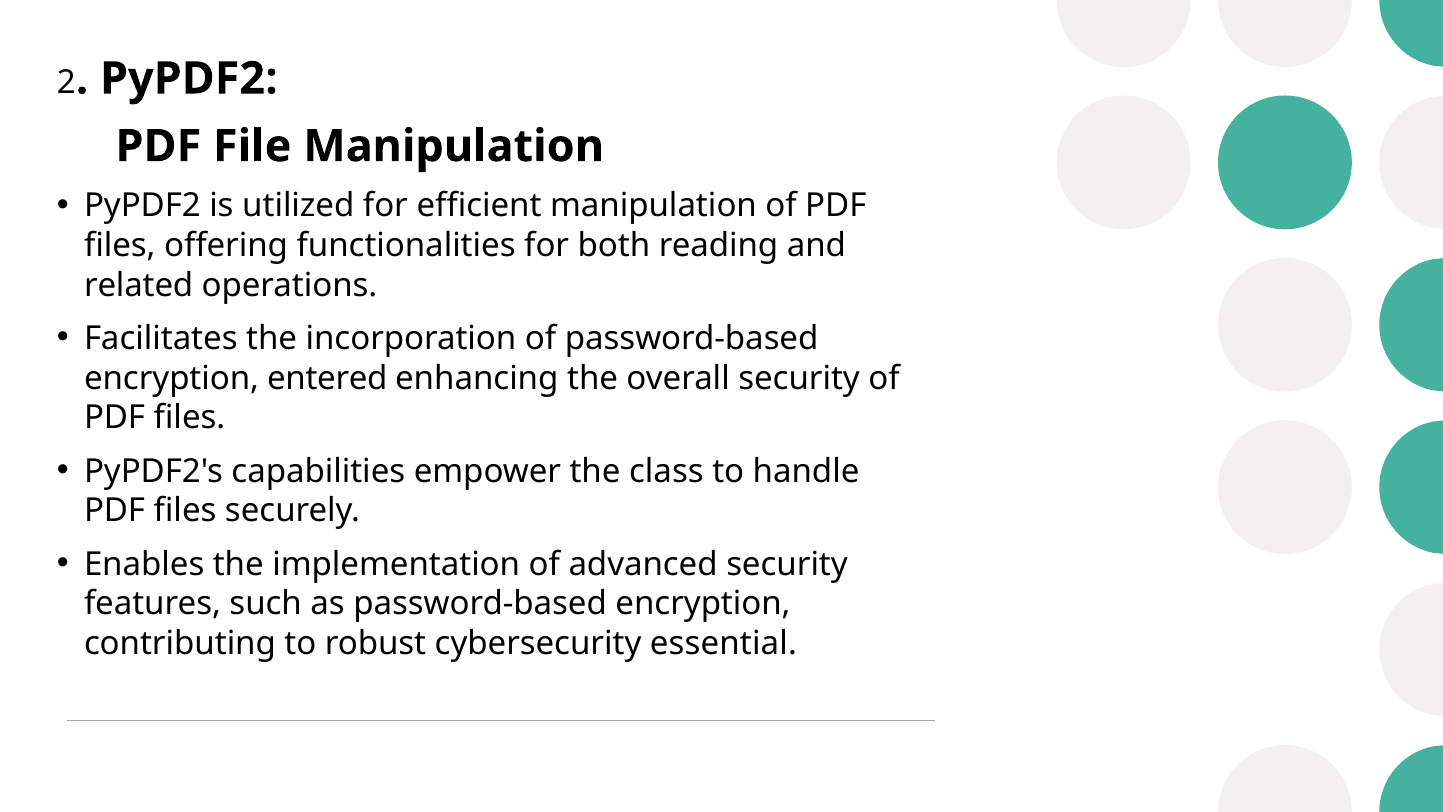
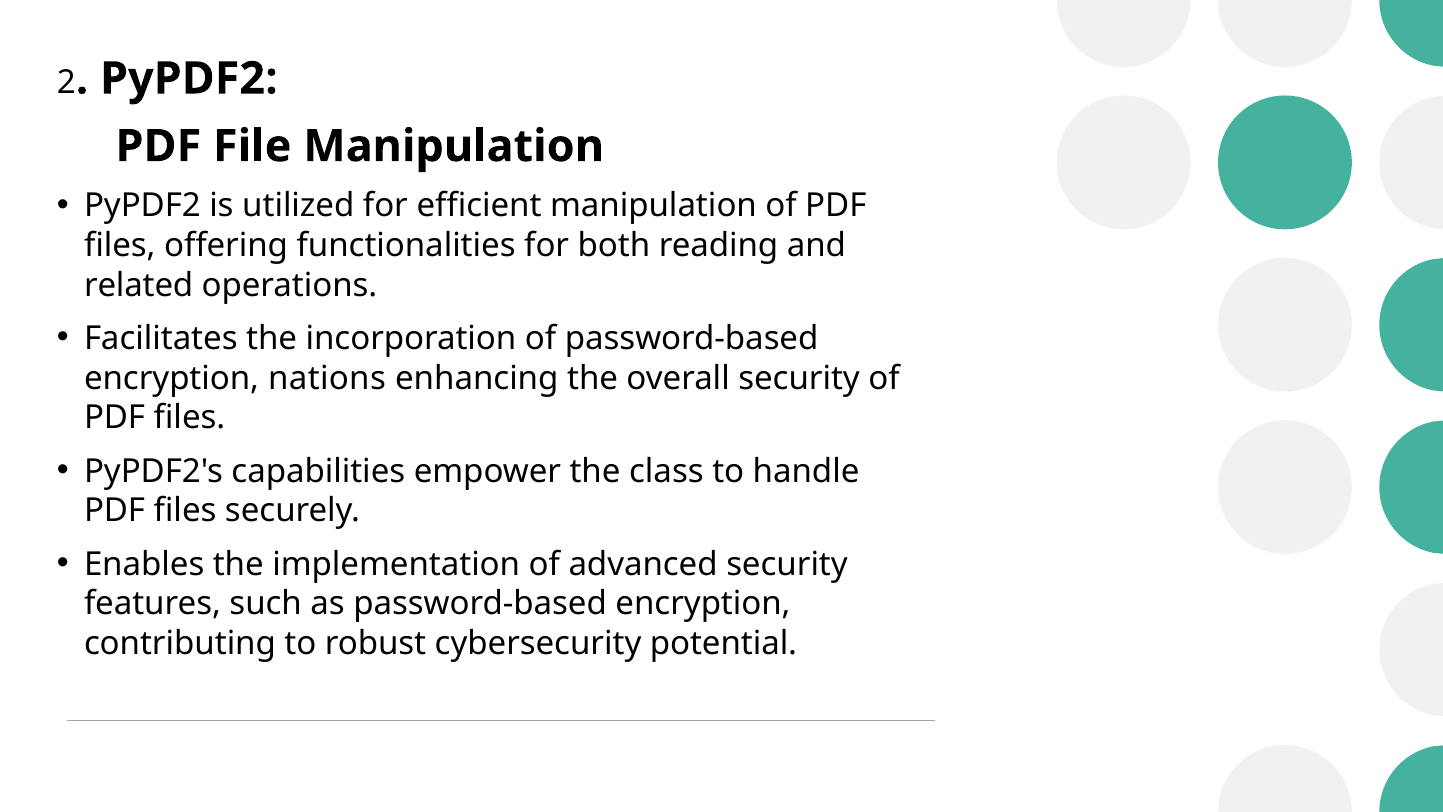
entered: entered -> nations (327, 378)
essential: essential -> potential (724, 643)
